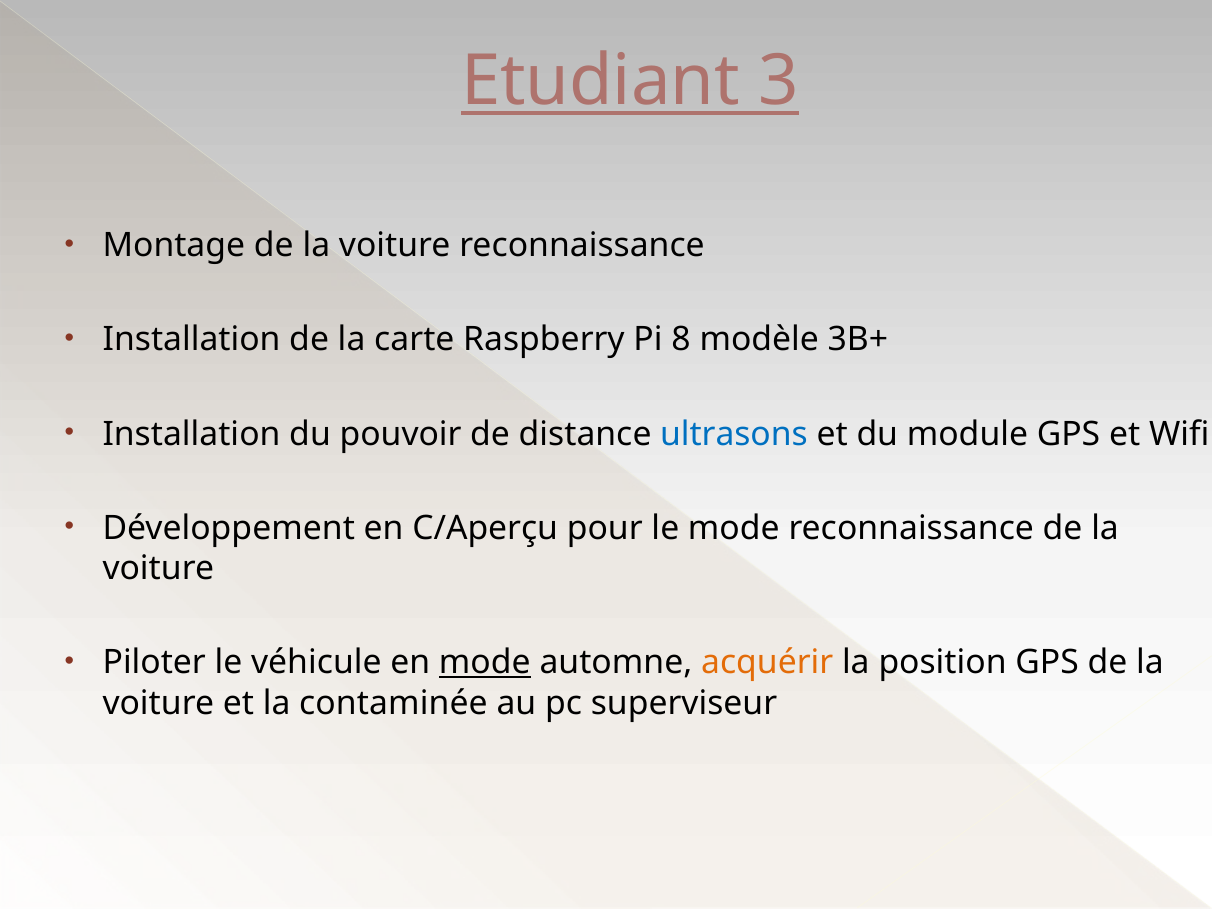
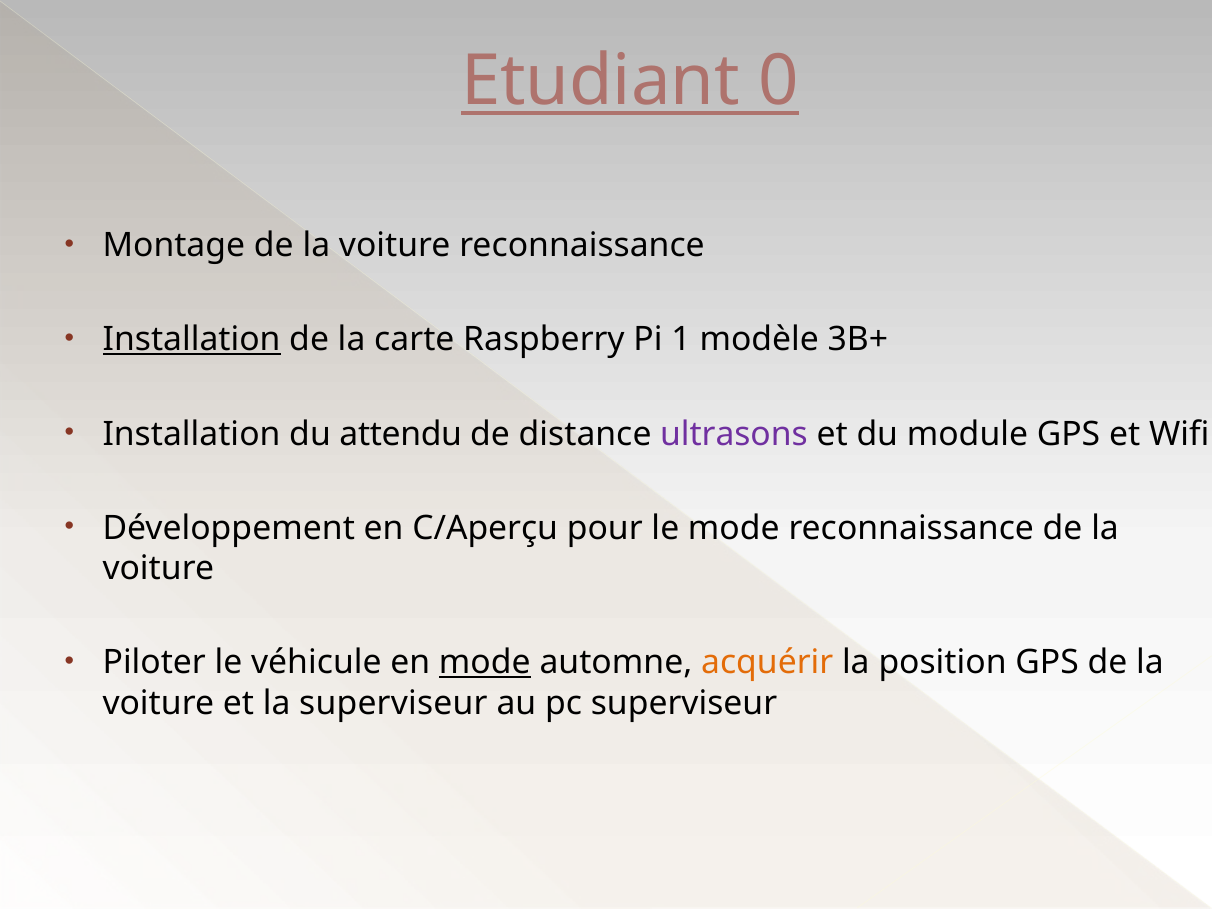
3: 3 -> 0 (779, 81)
Installation underline: none -> present (192, 340)
8: 8 -> 1 (681, 340)
pouvoir: pouvoir -> attendu (401, 434)
ultrasons colour: blue -> purple (734, 434)
la contaminée: contaminée -> superviseur (393, 703)
